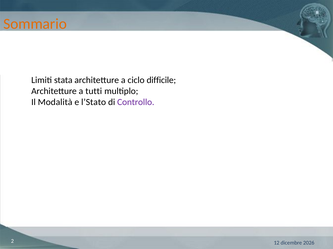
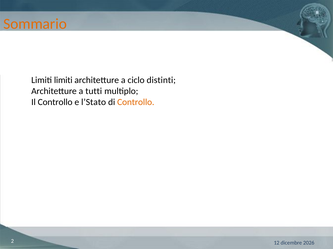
stata: stata -> limiti (63, 80)
difficile: difficile -> distinti (161, 80)
Modalità: Modalità -> Controllo (55, 102)
Controllo colour: purple -> orange (136, 102)
